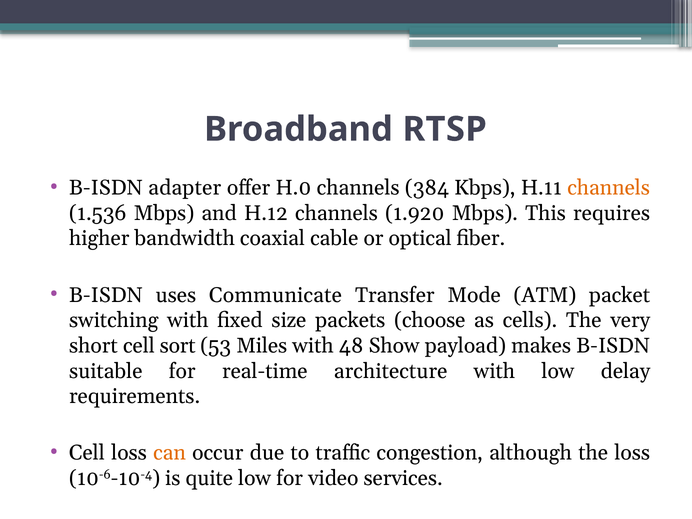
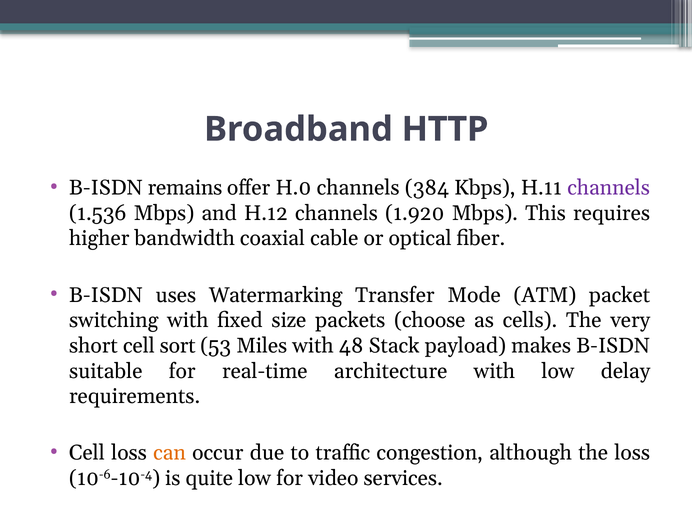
RTSP: RTSP -> HTTP (445, 129)
adapter: adapter -> remains (185, 188)
channels colour: orange -> purple (609, 188)
Communicate: Communicate -> Watermarking (276, 295)
Show: Show -> Stack (394, 346)
